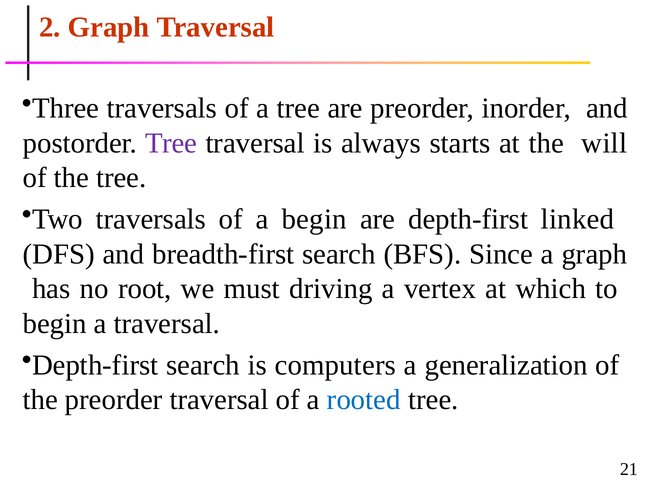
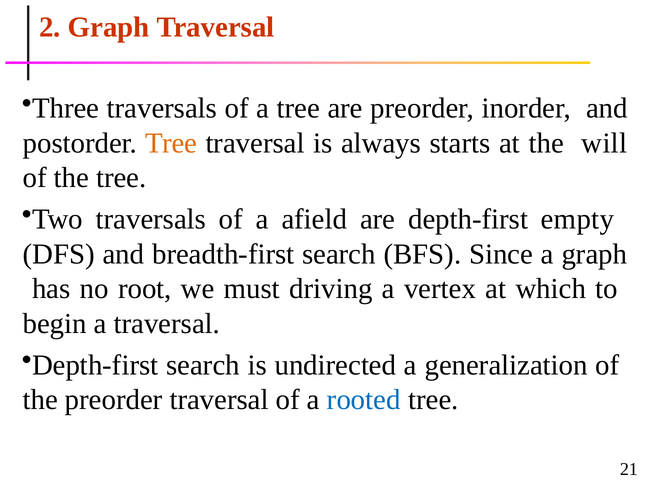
Tree colour: purple -> orange (171, 143)
a begin: begin -> afield (314, 219)
linked: linked -> empty (578, 219)
computers: computers -> undirected (335, 365)
